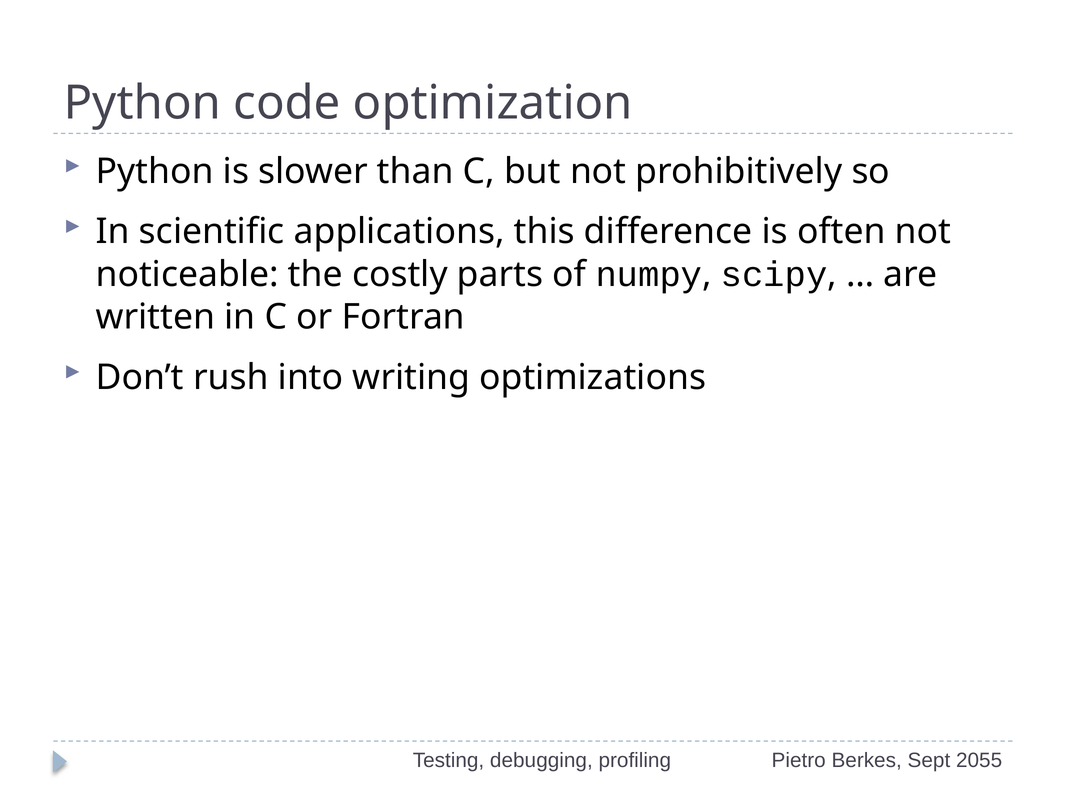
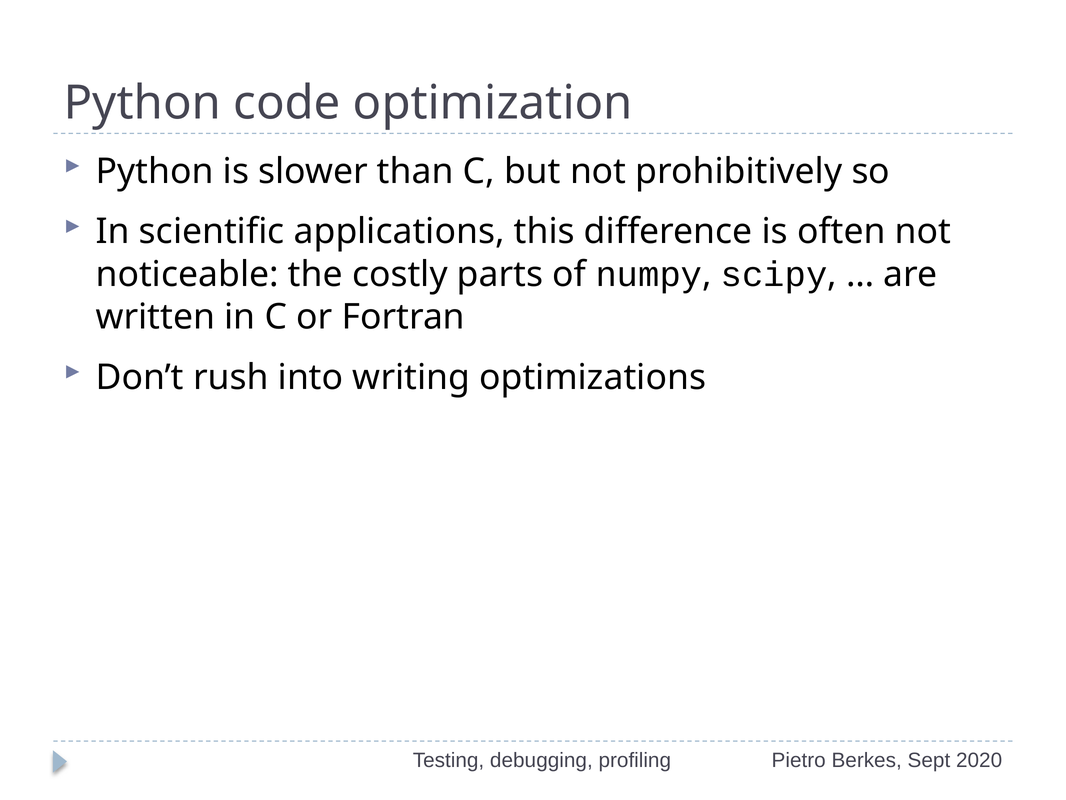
2055: 2055 -> 2020 (979, 760)
